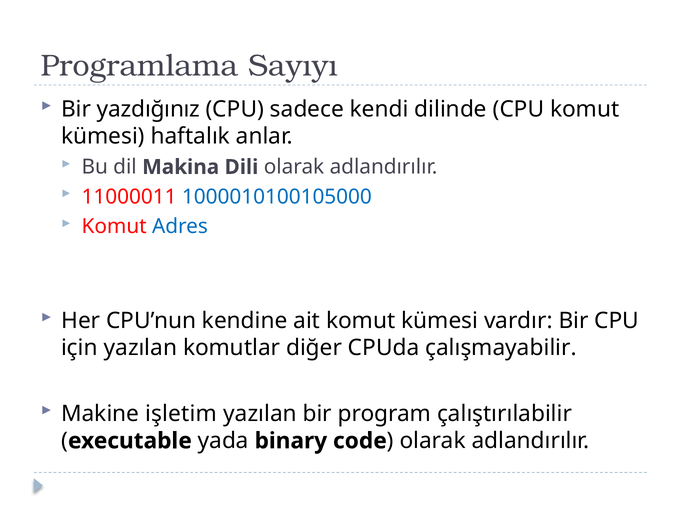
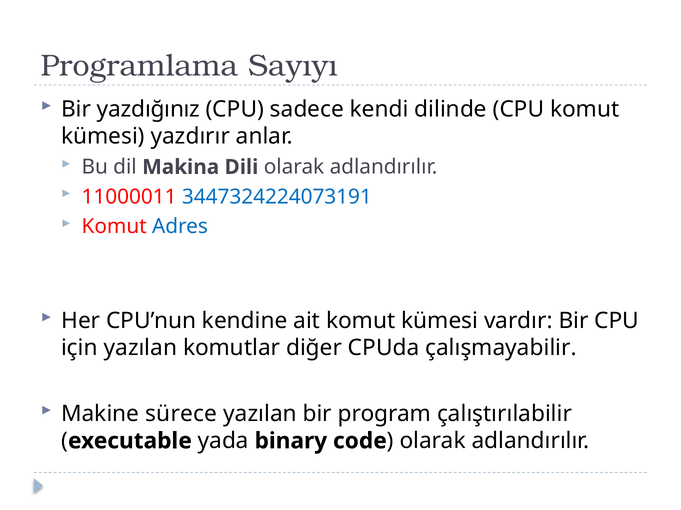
haftalık: haftalık -> yazdırır (190, 137)
1000010100105000: 1000010100105000 -> 3447324224073191 (277, 197)
işletim: işletim -> sürece (181, 414)
